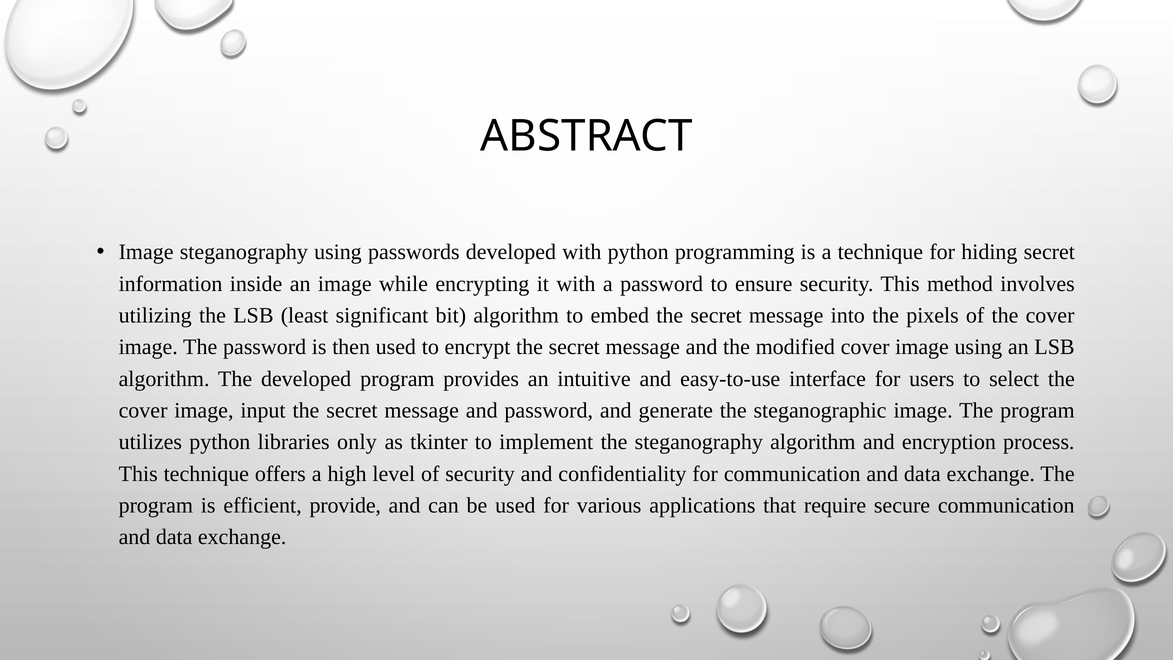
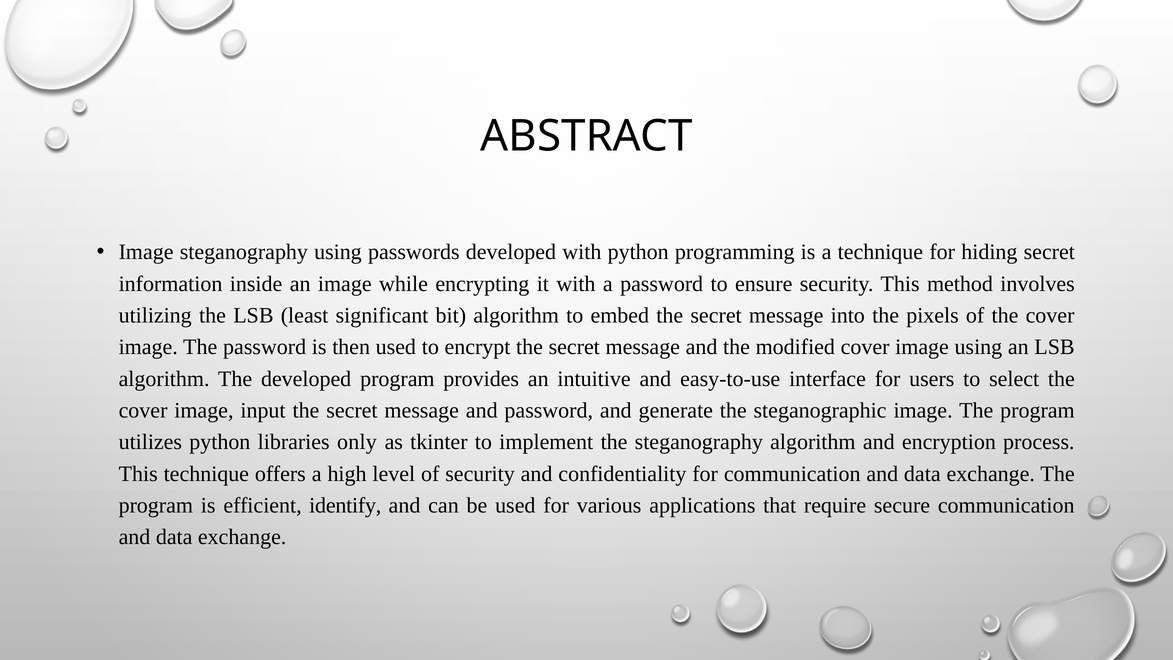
provide: provide -> identify (345, 505)
